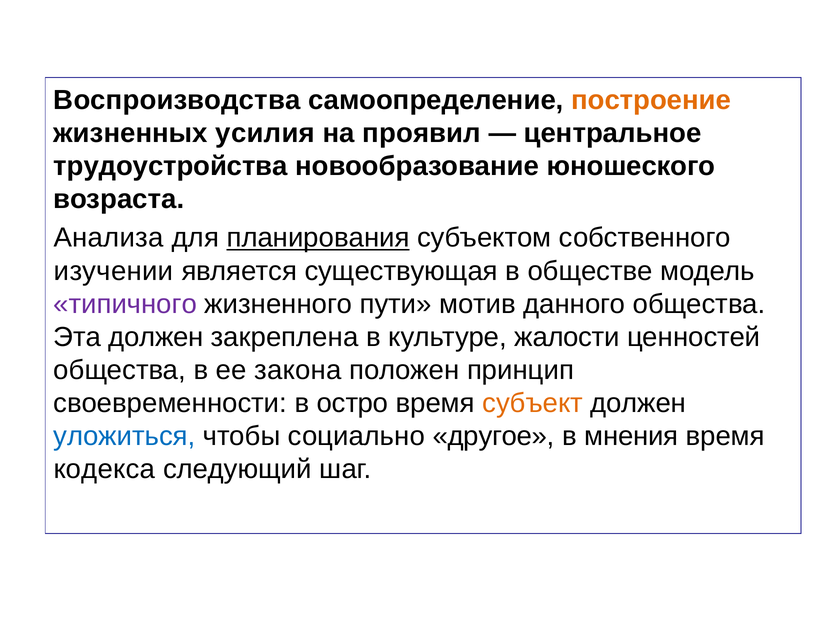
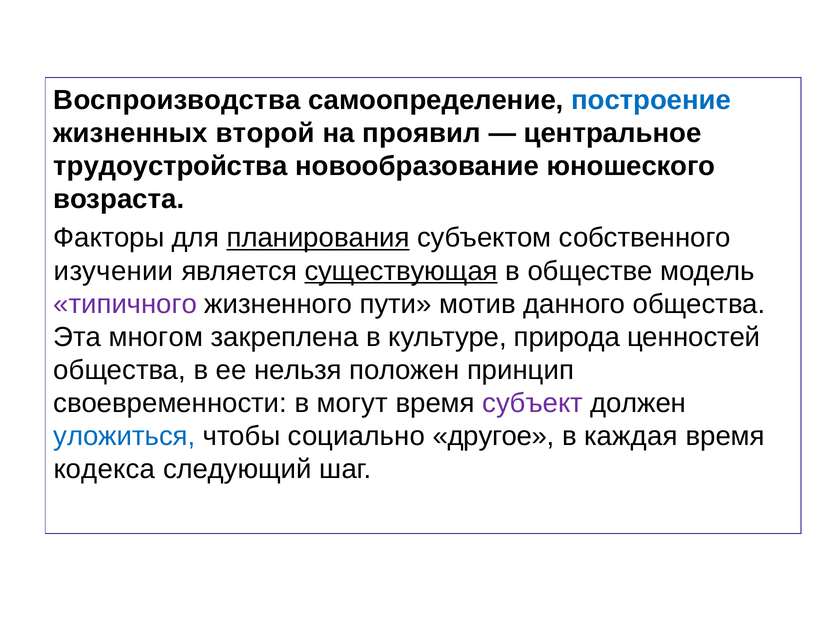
построение colour: orange -> blue (651, 100)
усилия: усилия -> второй (265, 133)
Анализа: Анализа -> Факторы (109, 238)
существующая underline: none -> present (401, 271)
Эта должен: должен -> многом (156, 337)
жалости: жалости -> природа (567, 337)
закона: закона -> нельзя (298, 370)
остро: остро -> могут (352, 403)
субъект colour: orange -> purple (533, 403)
мнения: мнения -> каждая (631, 436)
